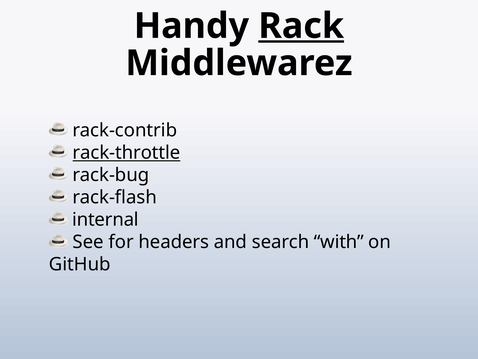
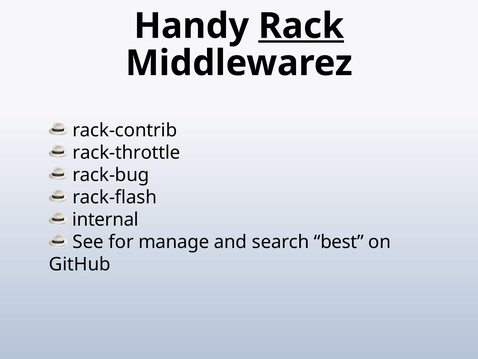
rack-throttle underline: present -> none (126, 153)
headers: headers -> manage (174, 242)
with: with -> best (339, 242)
